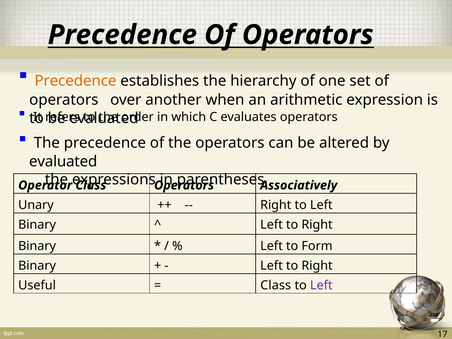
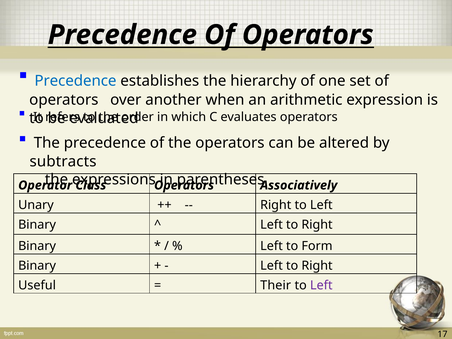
Precedence colour: orange -> blue (75, 81)
evaluated: evaluated -> subtracts (63, 161)
Class: Class -> Their (276, 285)
